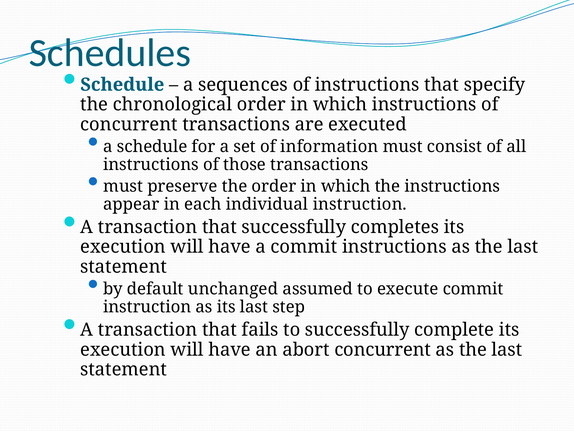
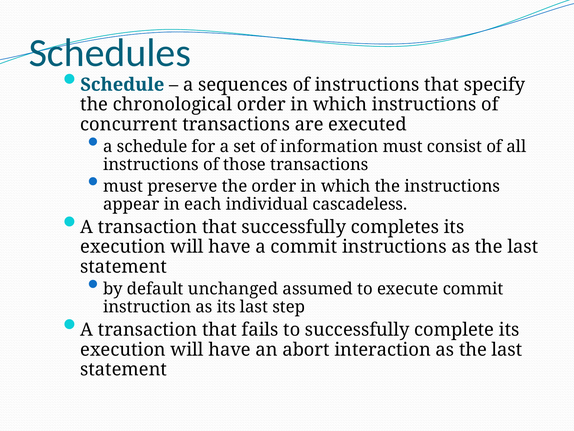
individual instruction: instruction -> cascadeless (360, 204)
abort concurrent: concurrent -> interaction (383, 349)
